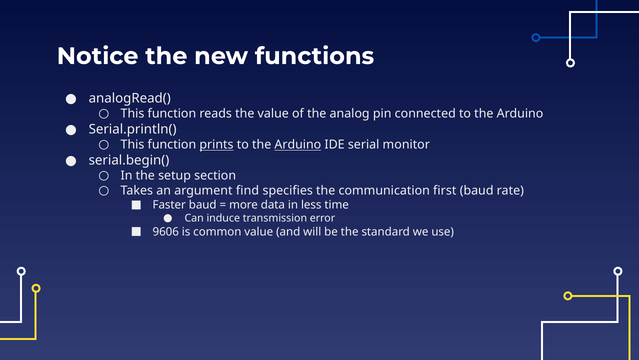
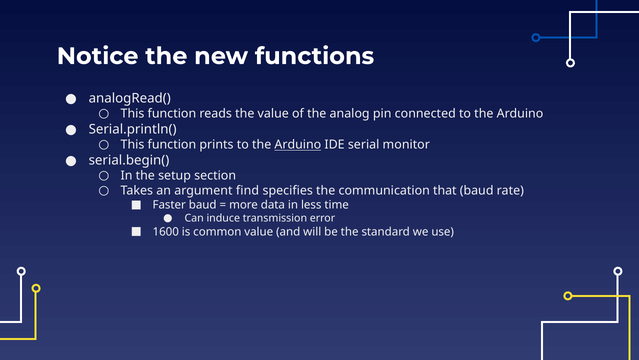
prints underline: present -> none (216, 145)
first: first -> that (445, 190)
9606: 9606 -> 1600 (166, 231)
